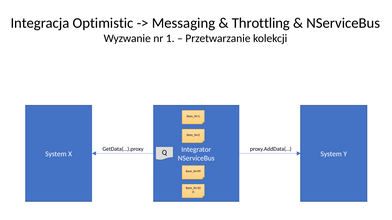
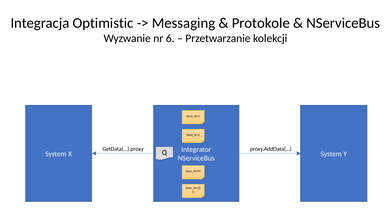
Throttling: Throttling -> Protokole (261, 23)
1: 1 -> 6 (170, 39)
